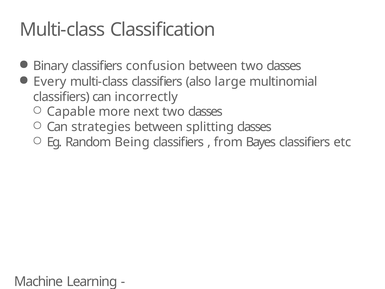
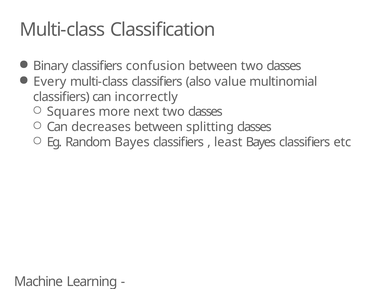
large: large -> value (230, 82)
Capable: Capable -> Squares (71, 112)
strategies: strategies -> decreases (101, 127)
Random Being: Being -> Bayes (132, 142)
from: from -> least (228, 142)
